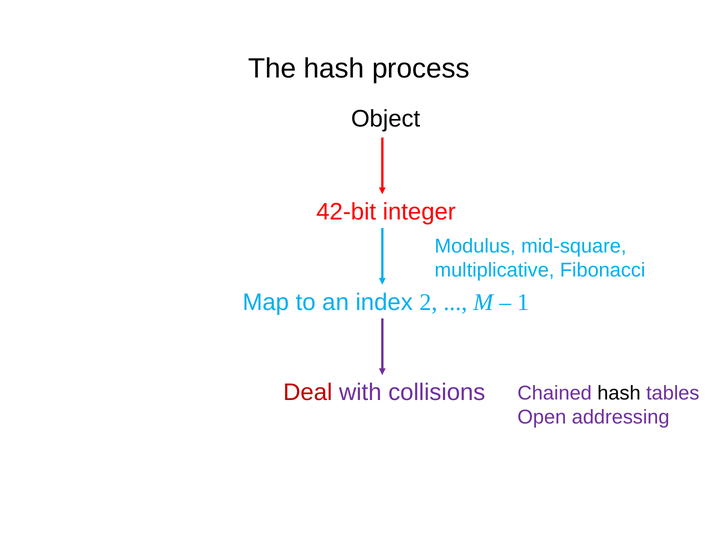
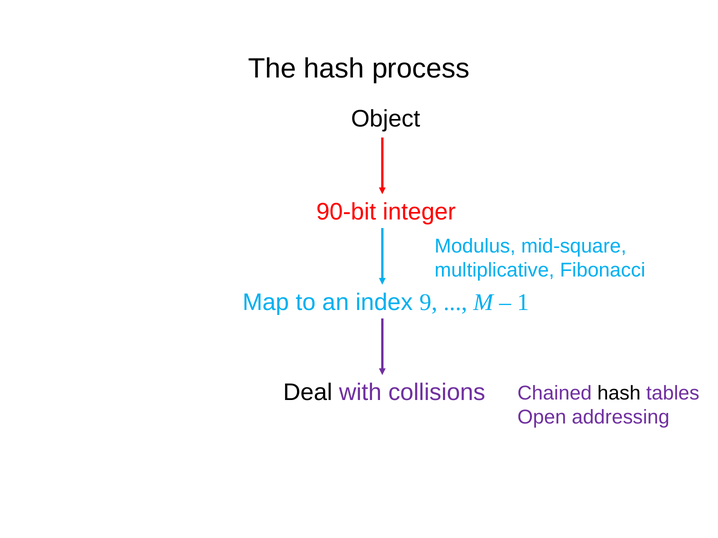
42-bit: 42-bit -> 90-bit (346, 212)
2: 2 -> 9 (428, 302)
Deal colour: red -> black (308, 393)
